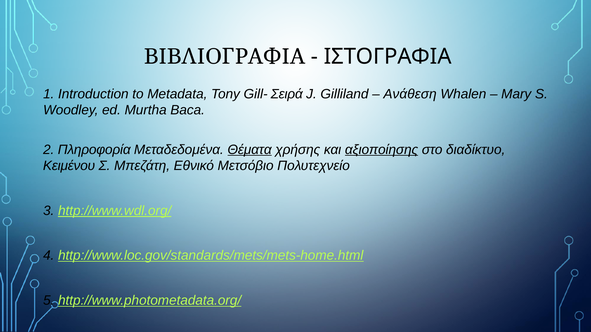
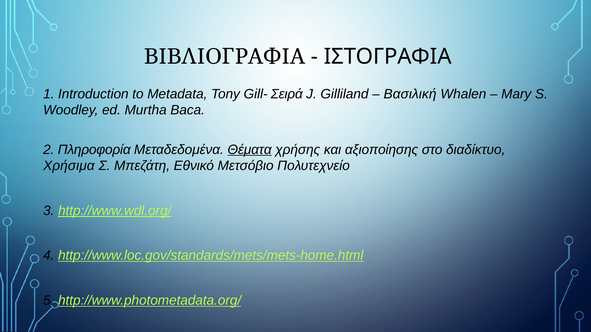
Ανάθεση: Ανάθεση -> Βασιλική (410, 94)
αξιοποίησης underline: present -> none (382, 150)
Κειμένου: Κειμένου -> Χρήσιμα (69, 166)
